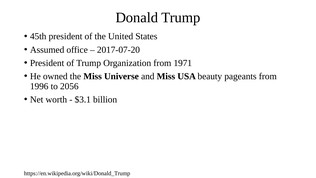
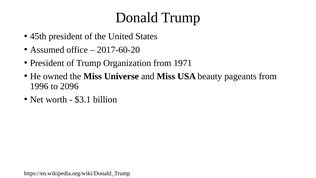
2017-07-20: 2017-07-20 -> 2017-60-20 (118, 50)
2056: 2056 -> 2096 (69, 86)
